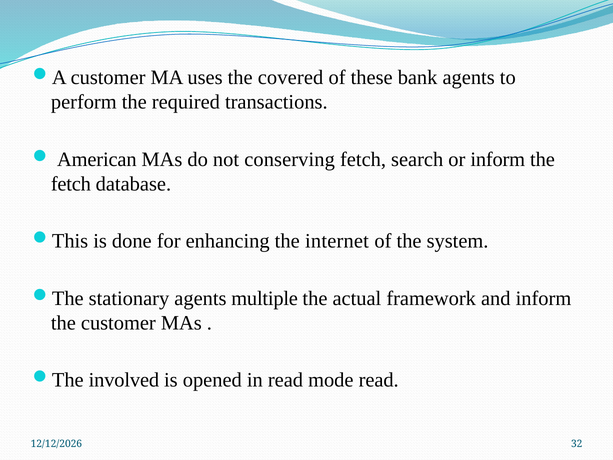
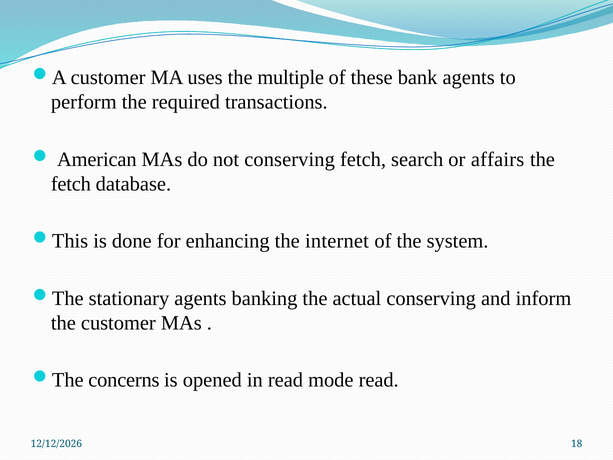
covered: covered -> multiple (291, 78)
or inform: inform -> affairs (498, 159)
multiple: multiple -> banking (265, 298)
actual framework: framework -> conserving (431, 298)
involved: involved -> concerns (124, 380)
32: 32 -> 18 (577, 444)
